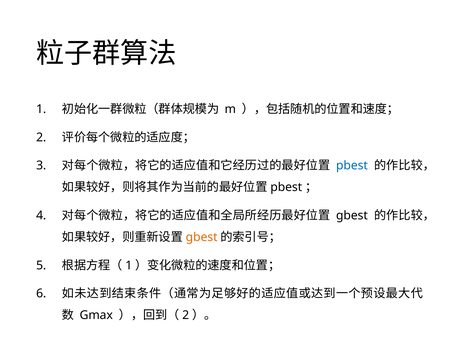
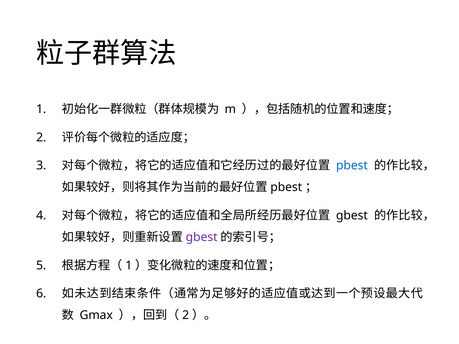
gbest colour: orange -> purple (202, 237)
